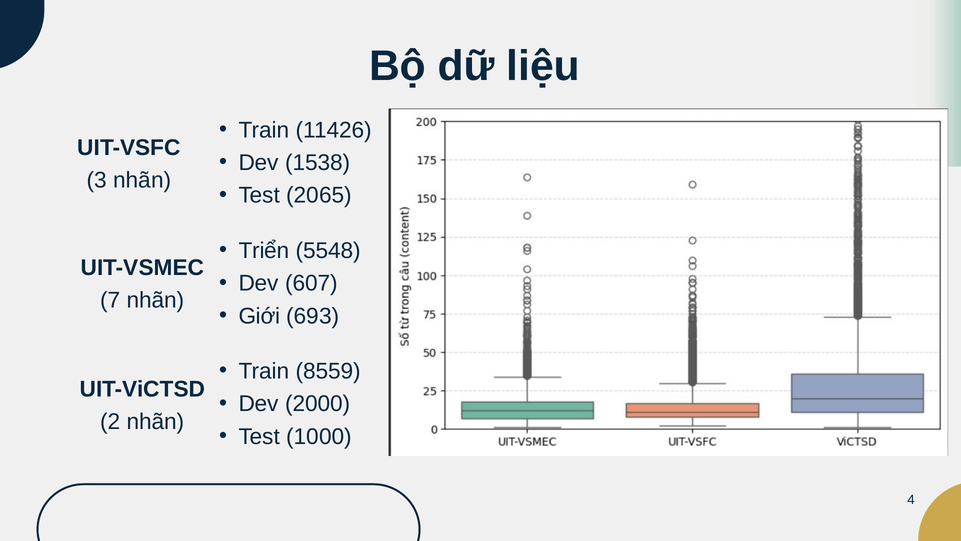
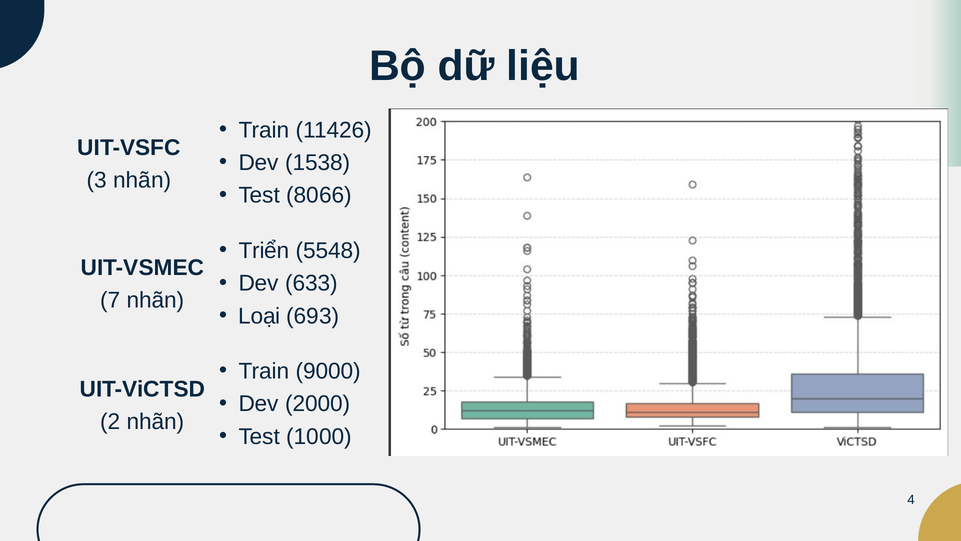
2065: 2065 -> 8066 (319, 195)
607: 607 -> 633 (312, 283)
Giới: Giới -> Loại (259, 316)
8559: 8559 -> 9000 (328, 371)
